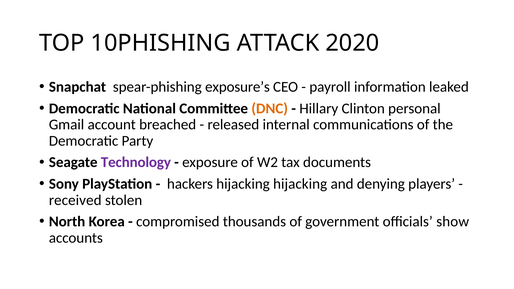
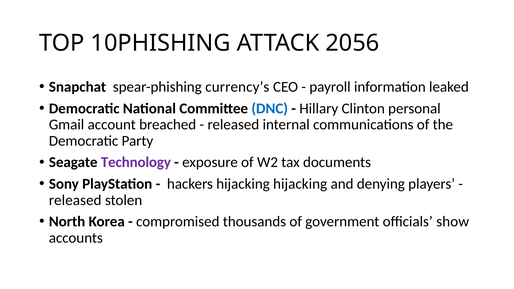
2020: 2020 -> 2056 (352, 43)
exposure’s: exposure’s -> currency’s (237, 87)
DNC colour: orange -> blue (270, 108)
received: received -> released (75, 200)
